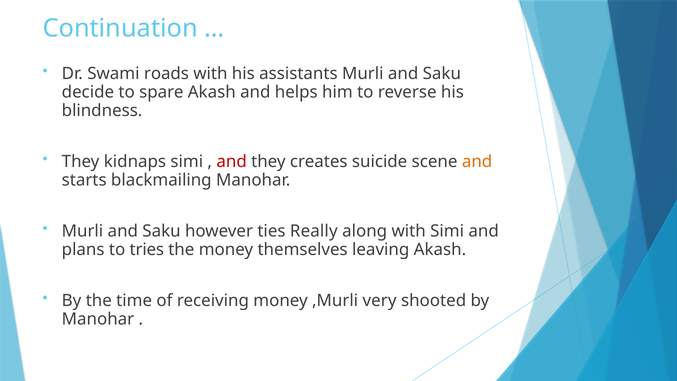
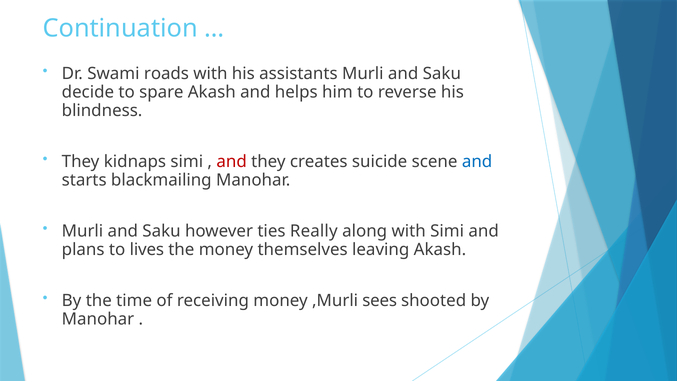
and colour: orange -> blue (477, 162)
tries: tries -> lives (147, 249)
very: very -> sees (380, 301)
